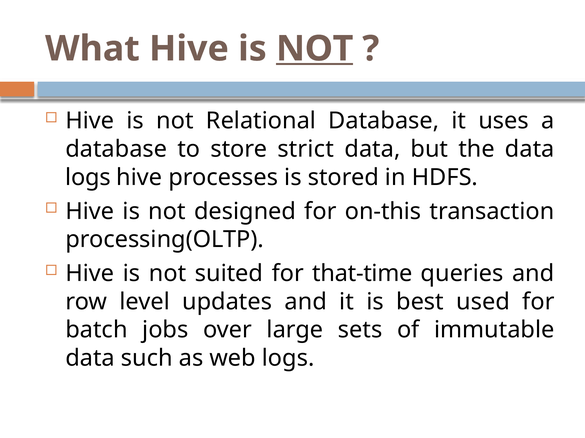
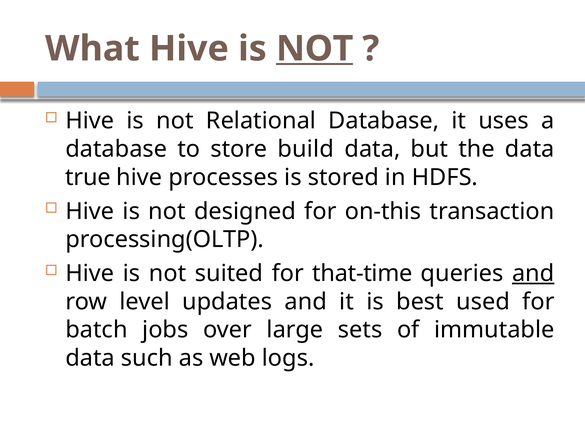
strict: strict -> build (306, 149)
logs: logs -> true (88, 178)
and underline: none -> present (533, 274)
